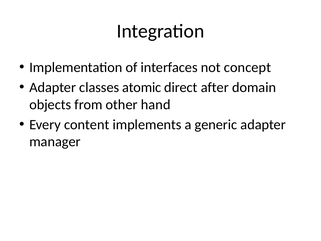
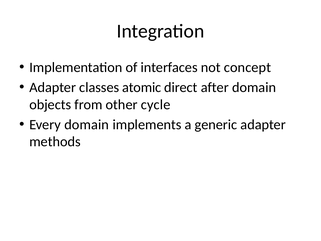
hand: hand -> cycle (156, 104)
Every content: content -> domain (87, 124)
manager: manager -> methods (55, 142)
